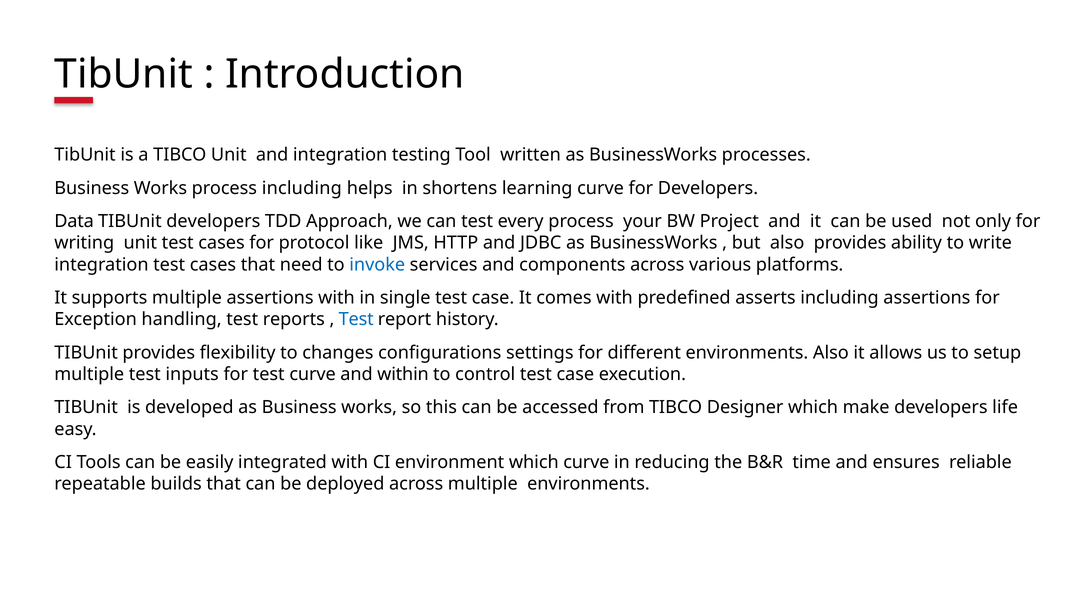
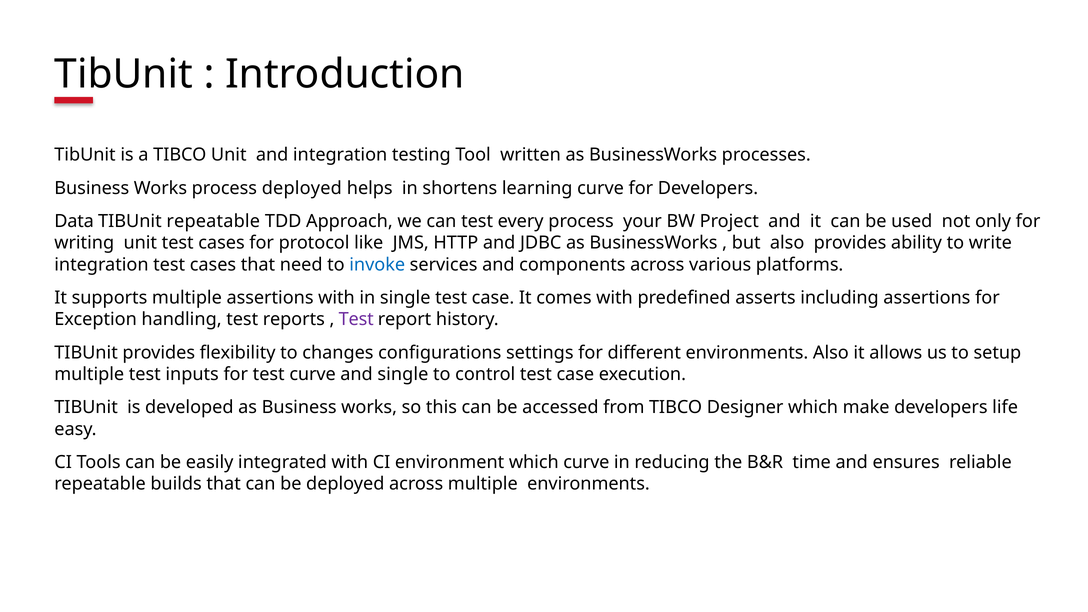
process including: including -> deployed (302, 188)
TIBUnit developers: developers -> repeatable (213, 221)
Test colour: blue -> purple (356, 320)
and within: within -> single (403, 374)
